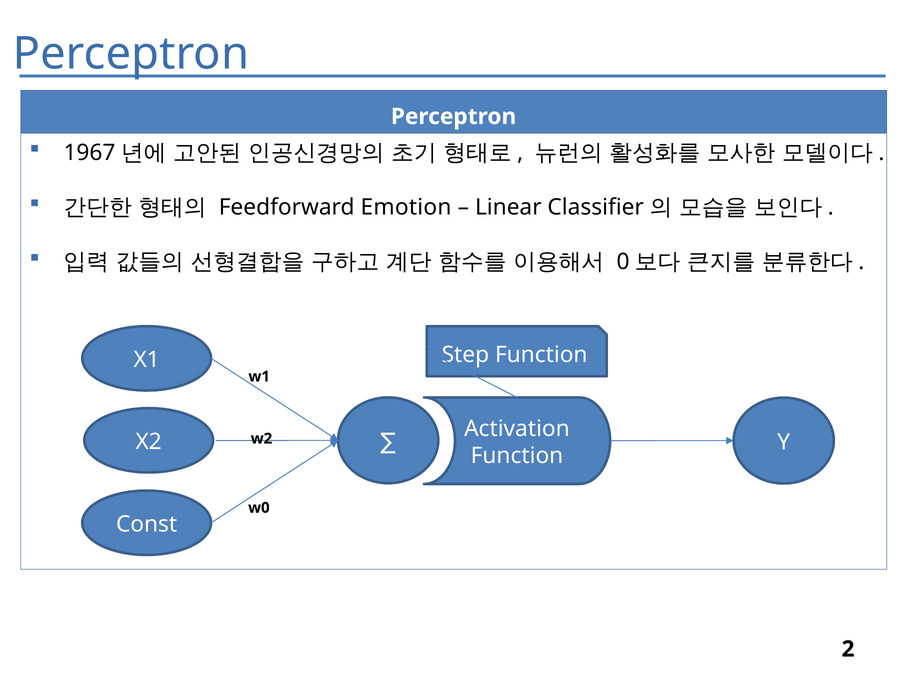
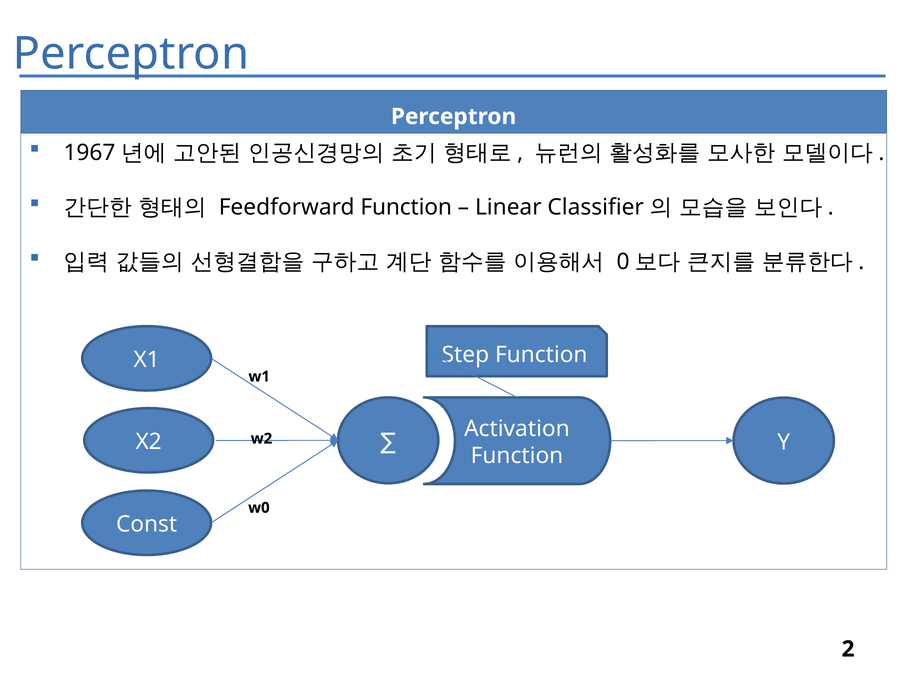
Feedforward Emotion: Emotion -> Function (406, 208)
